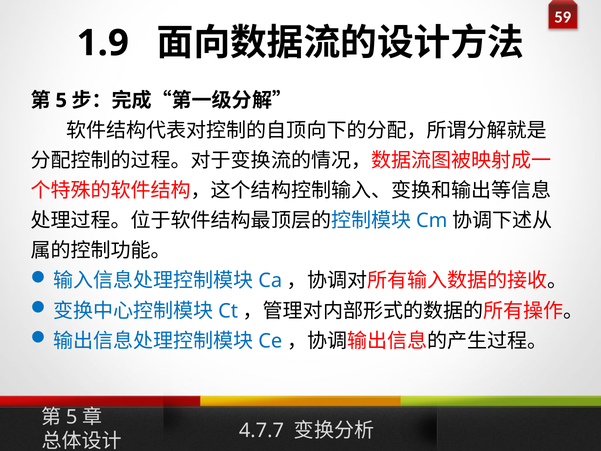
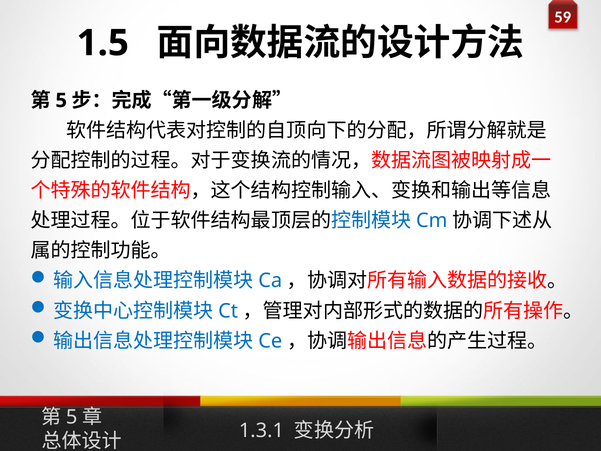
1.9: 1.9 -> 1.5 (103, 43)
4.7.7: 4.7.7 -> 1.3.1 (261, 431)
